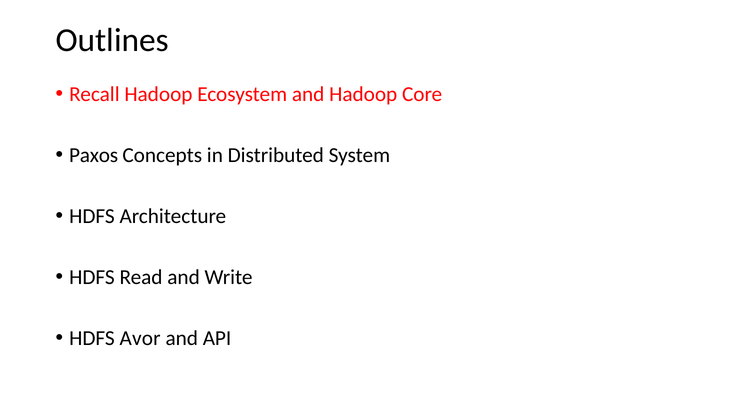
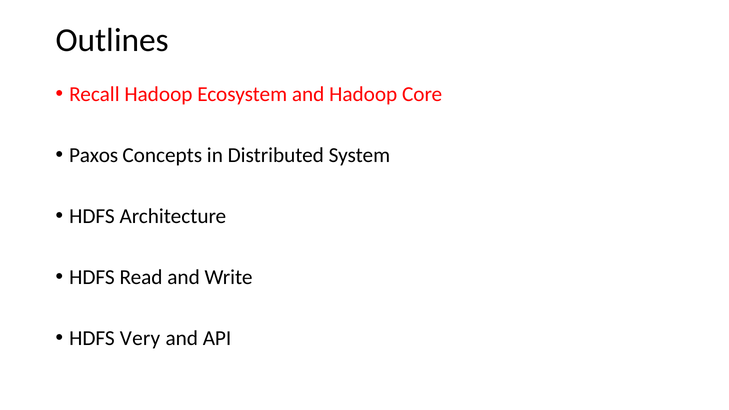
Avor: Avor -> Very (140, 338)
